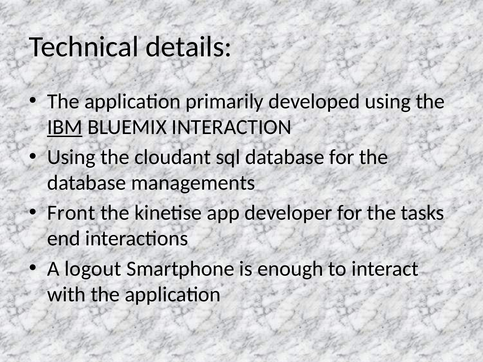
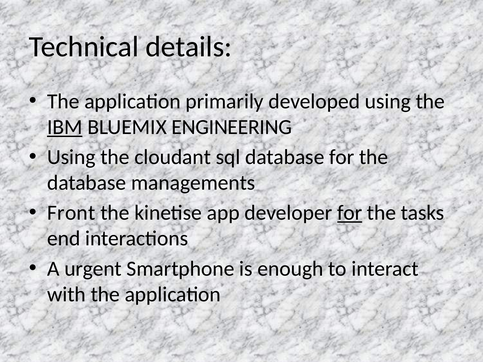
INTERACTION: INTERACTION -> ENGINEERING (232, 127)
for underline: none -> present (350, 213)
logout: logout -> urgent (93, 269)
